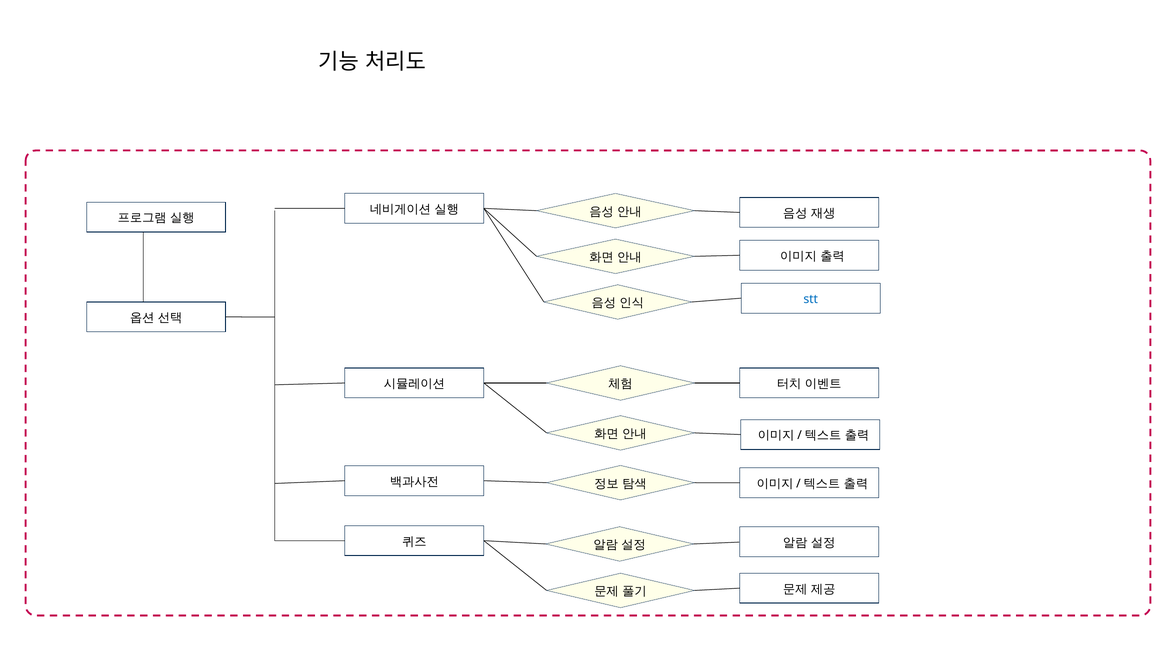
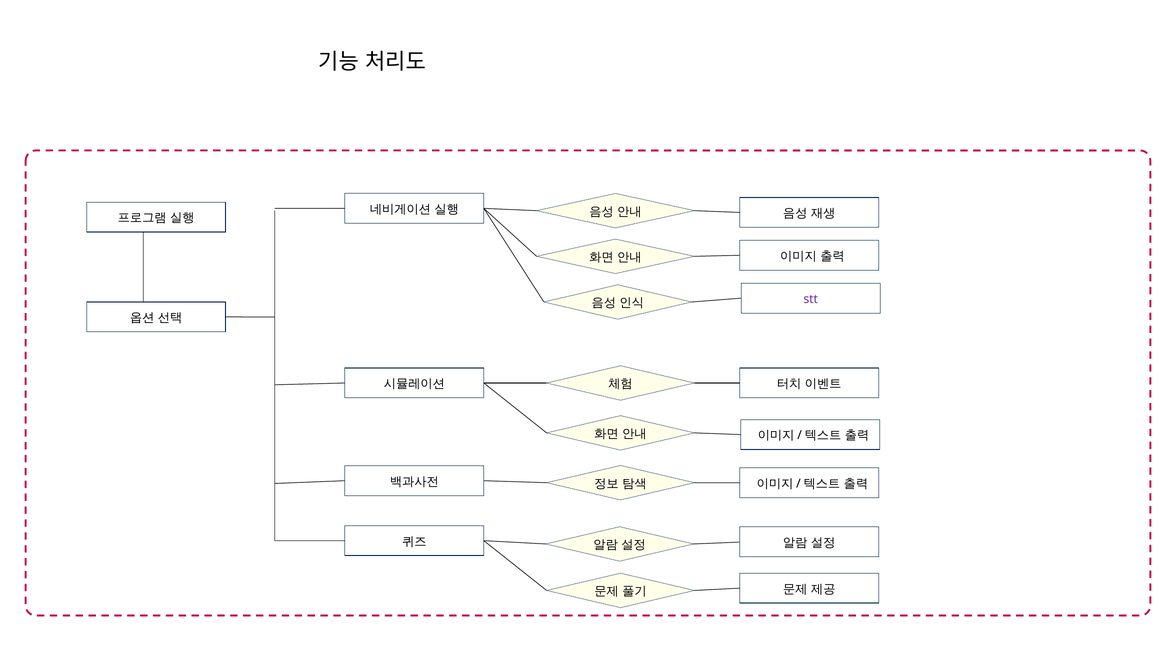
stt colour: blue -> purple (811, 299)
